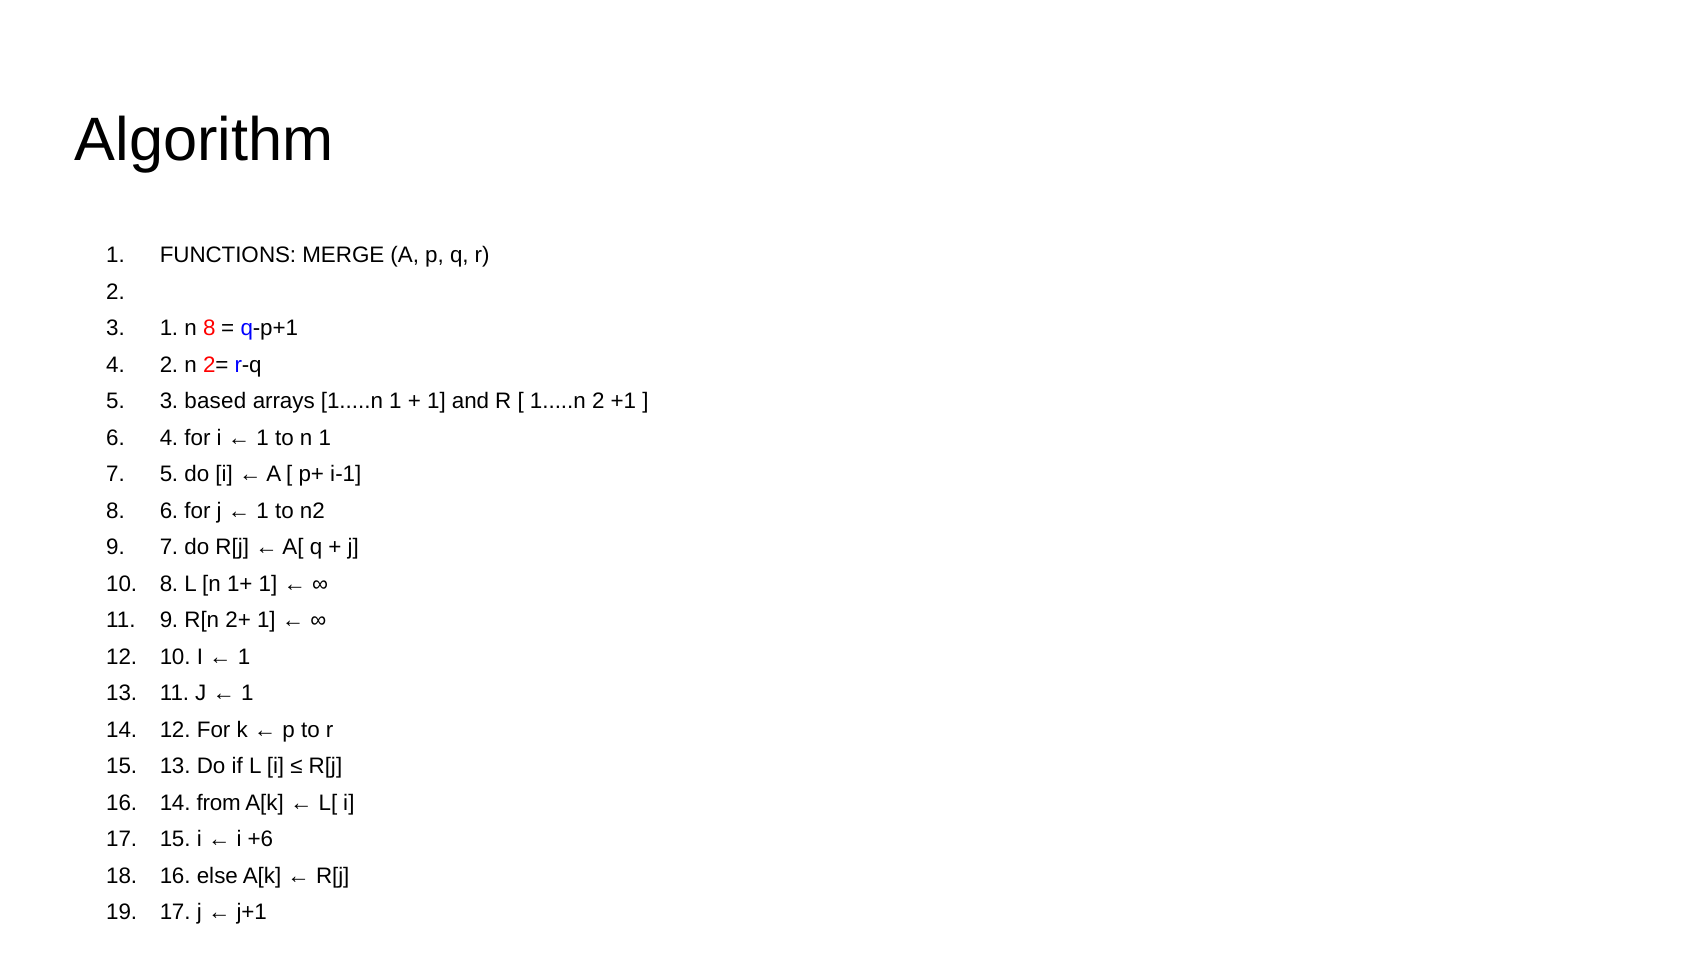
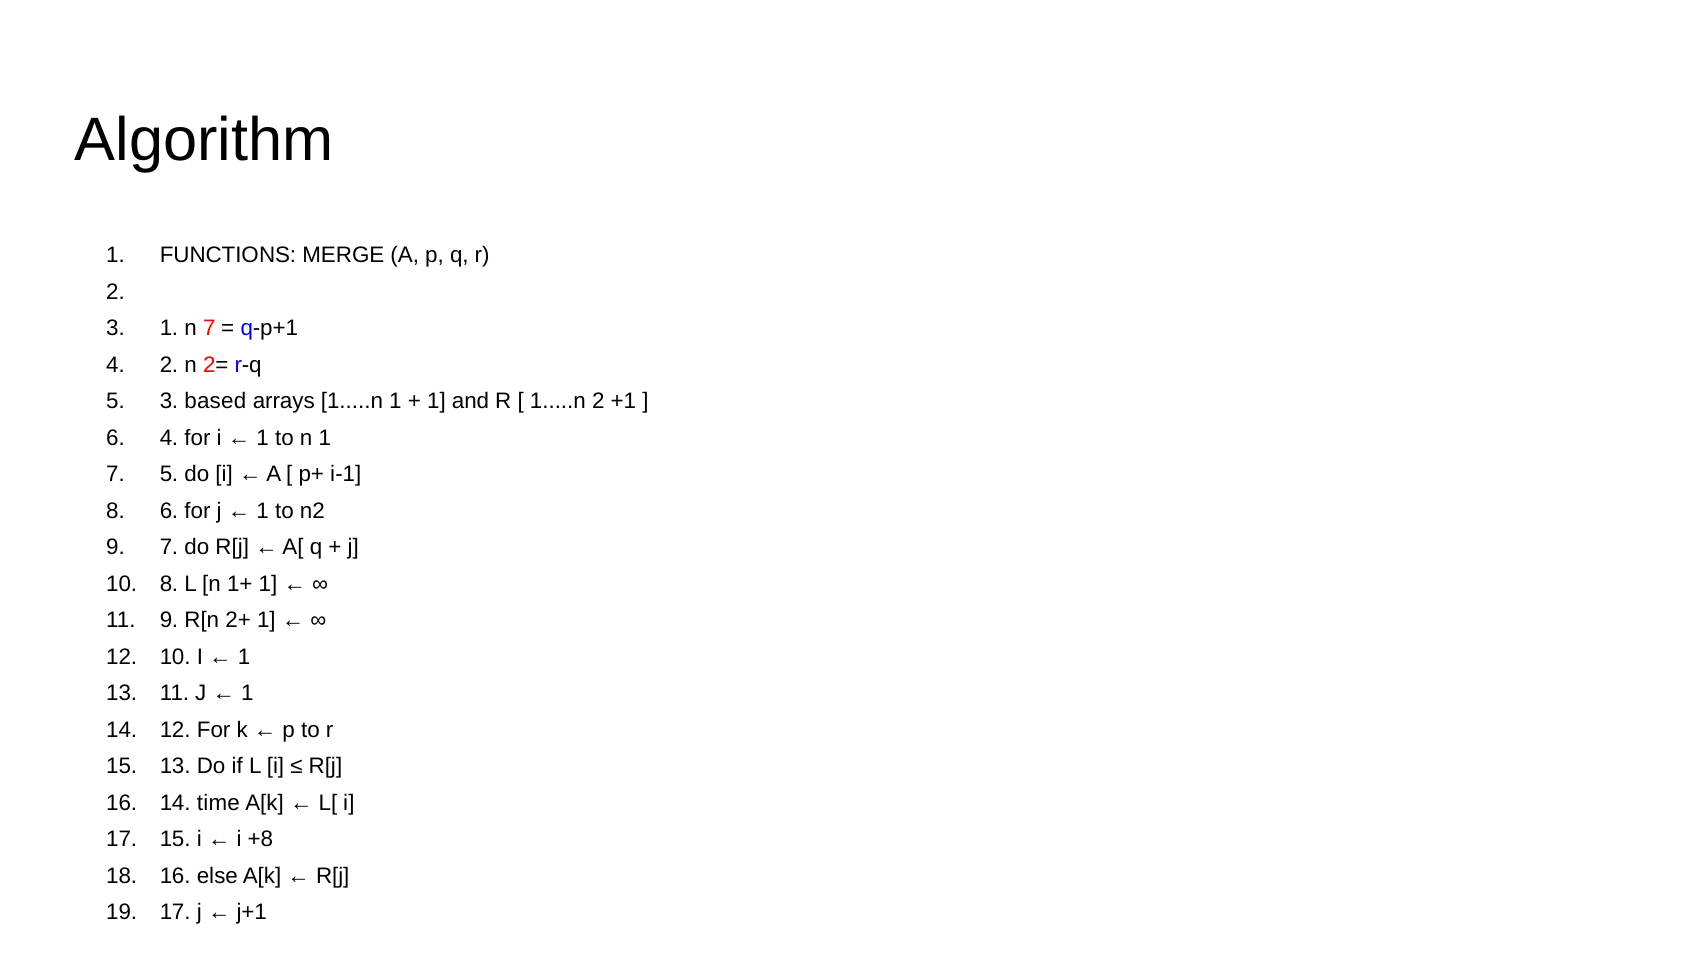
n 8: 8 -> 7 (209, 329)
from: from -> time (218, 803)
+6: +6 -> +8 (260, 840)
